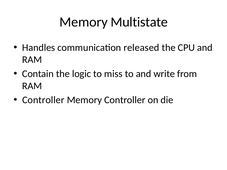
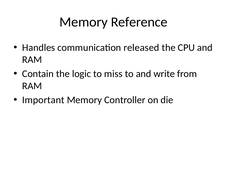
Multistate: Multistate -> Reference (139, 22)
Controller: Controller -> Important (43, 100)
